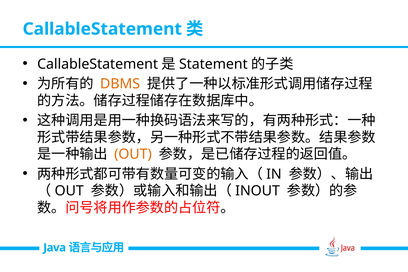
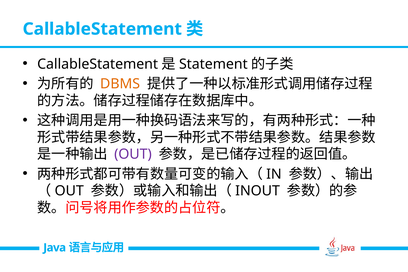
OUT colour: orange -> purple (133, 154)
